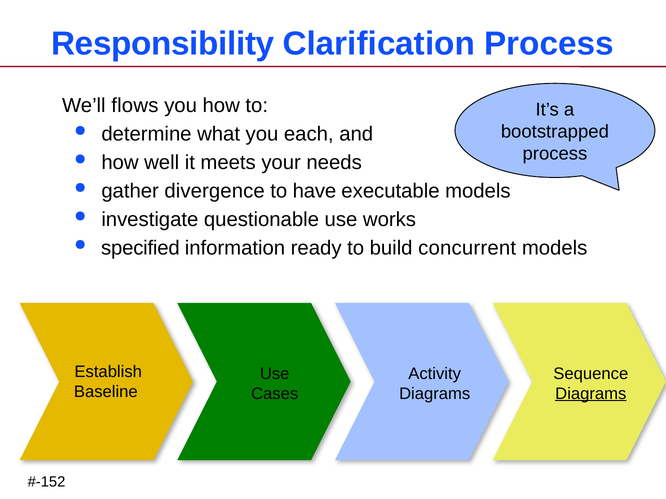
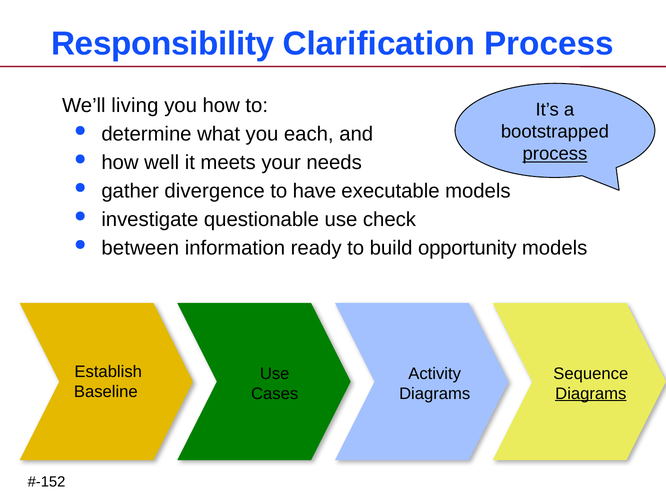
flows: flows -> living (135, 106)
process underline: none -> present (555, 154)
works: works -> check (389, 220)
specified: specified -> between (140, 248)
concurrent: concurrent -> opportunity (467, 248)
